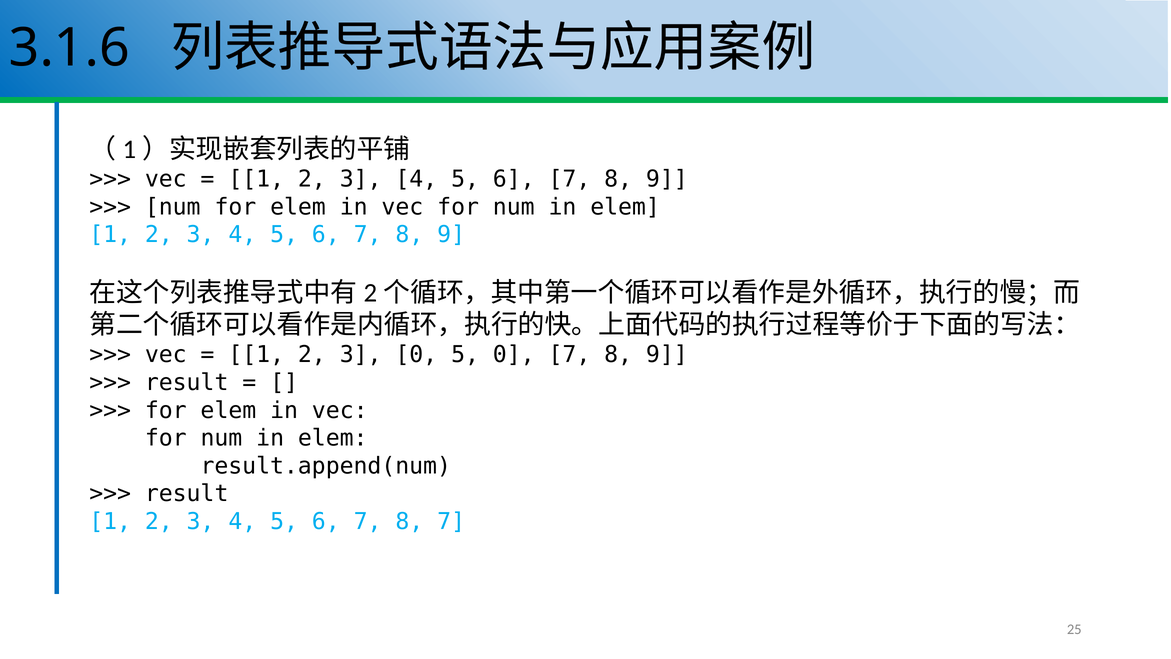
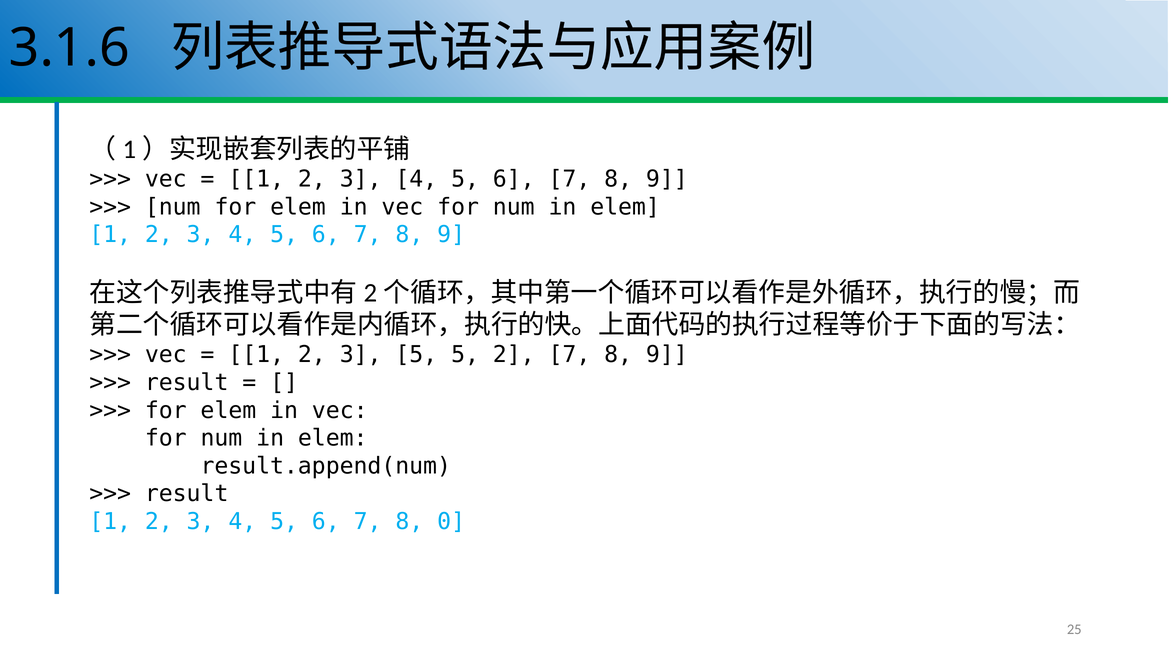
3 0: 0 -> 5 (416, 355)
5 0: 0 -> 2 (514, 355)
8 7: 7 -> 0 (451, 521)
